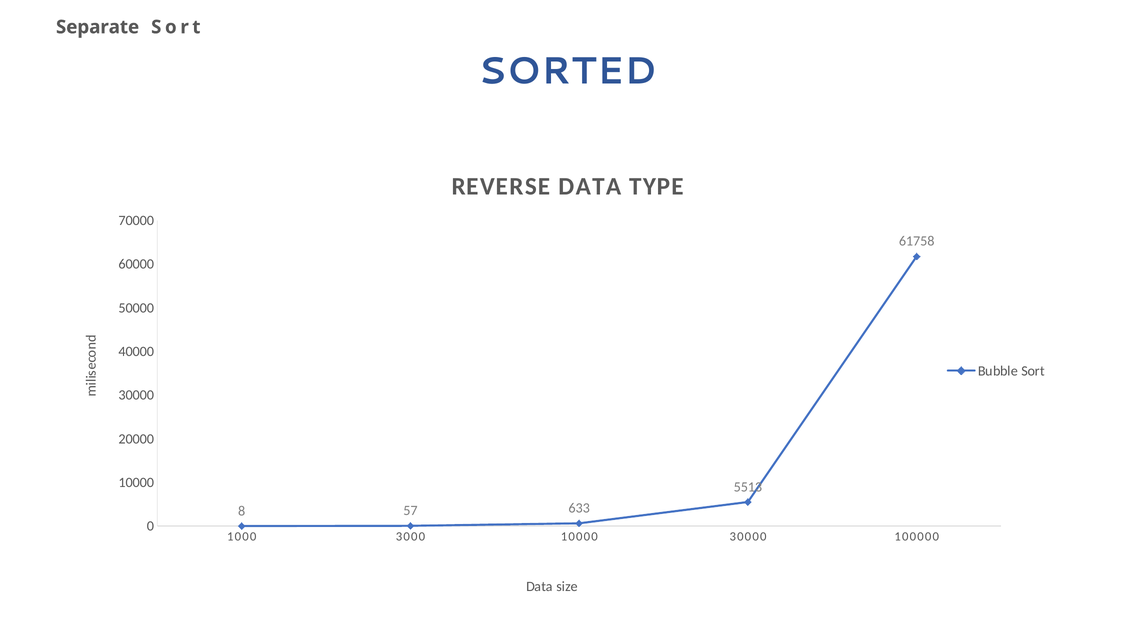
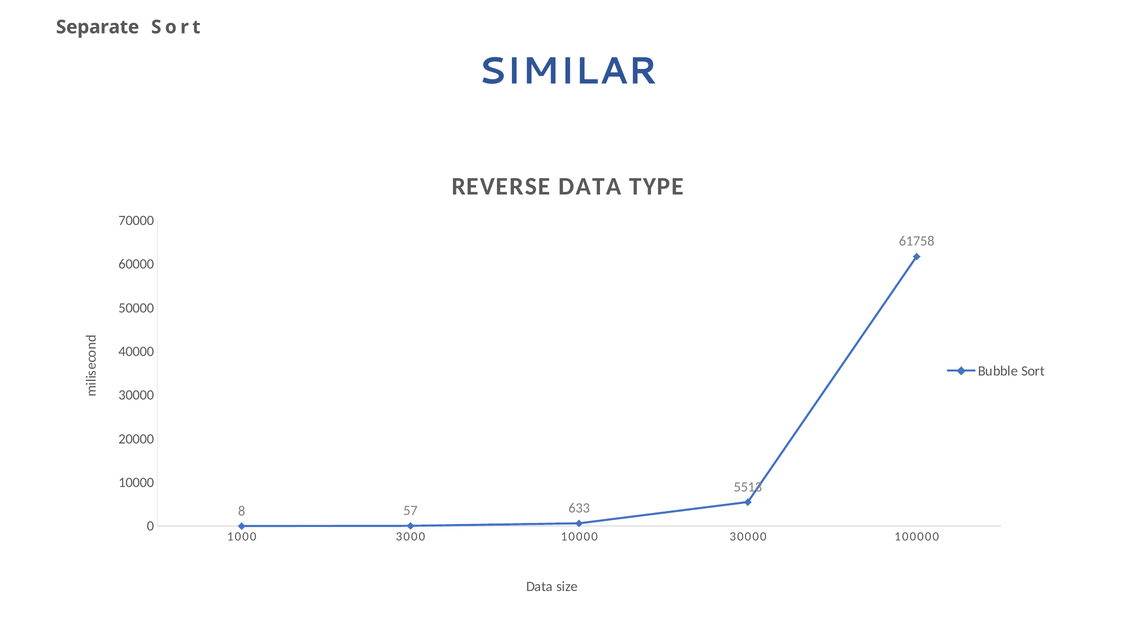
SORTED: SORTED -> SIMILAR (568, 71)
